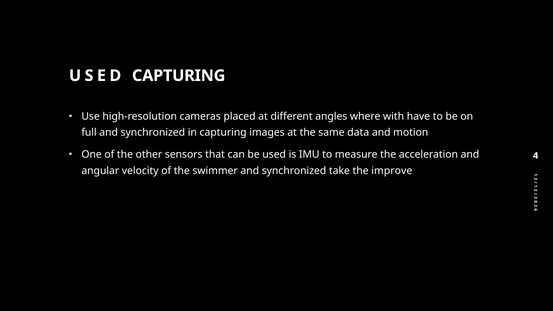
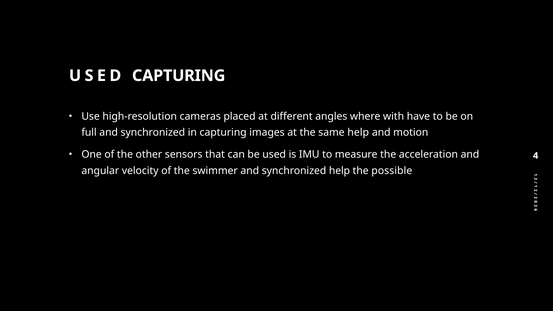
same data: data -> help (358, 133)
synchronized take: take -> help (339, 171)
improve: improve -> possible (392, 171)
